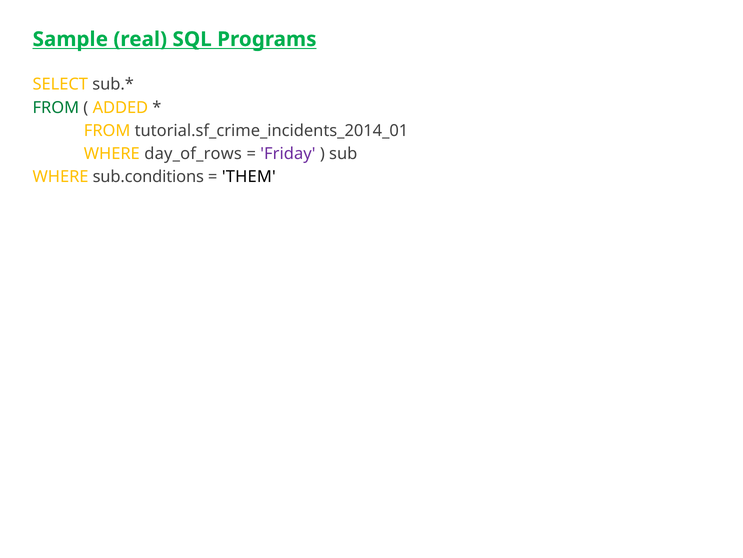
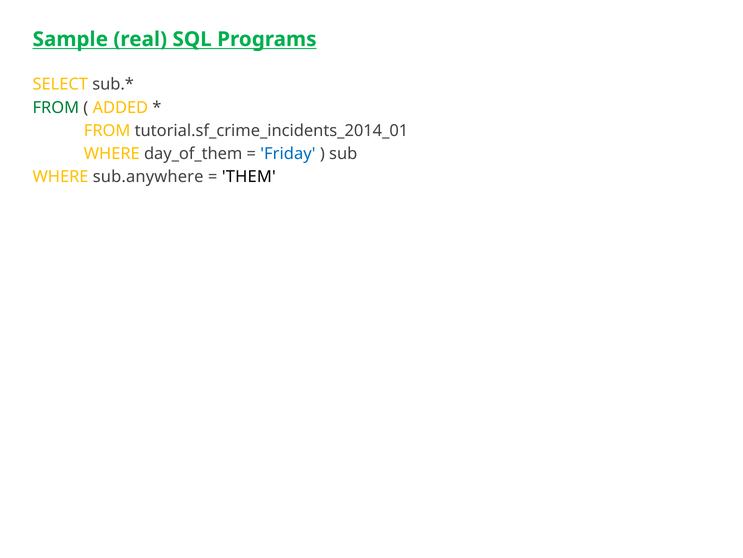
day_of_rows: day_of_rows -> day_of_them (193, 154)
Friday colour: purple -> blue (288, 154)
sub.conditions: sub.conditions -> sub.anywhere (148, 177)
